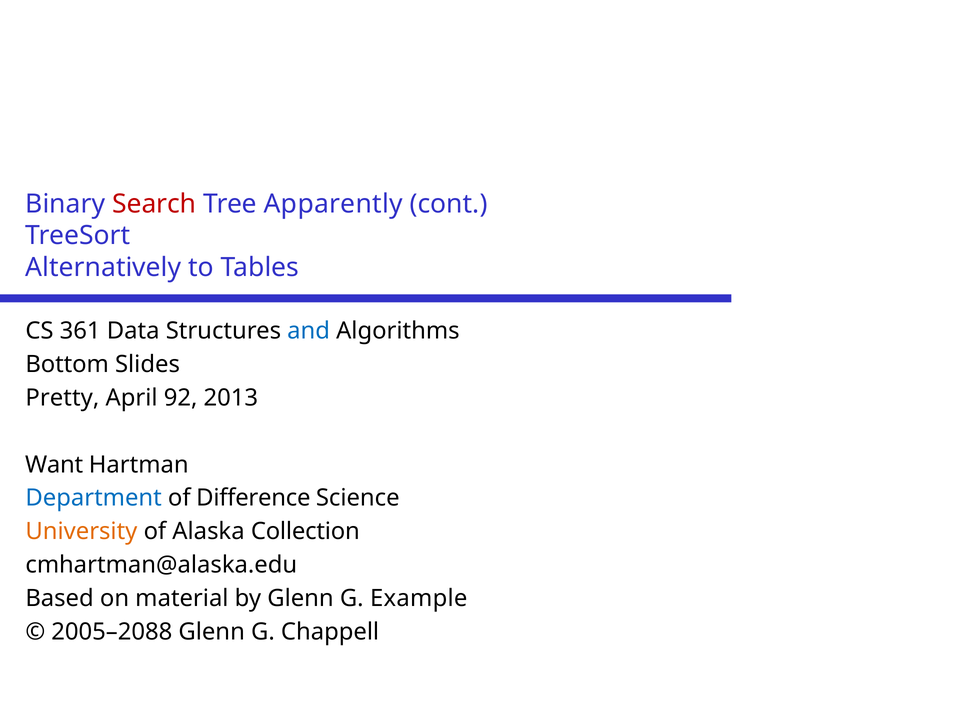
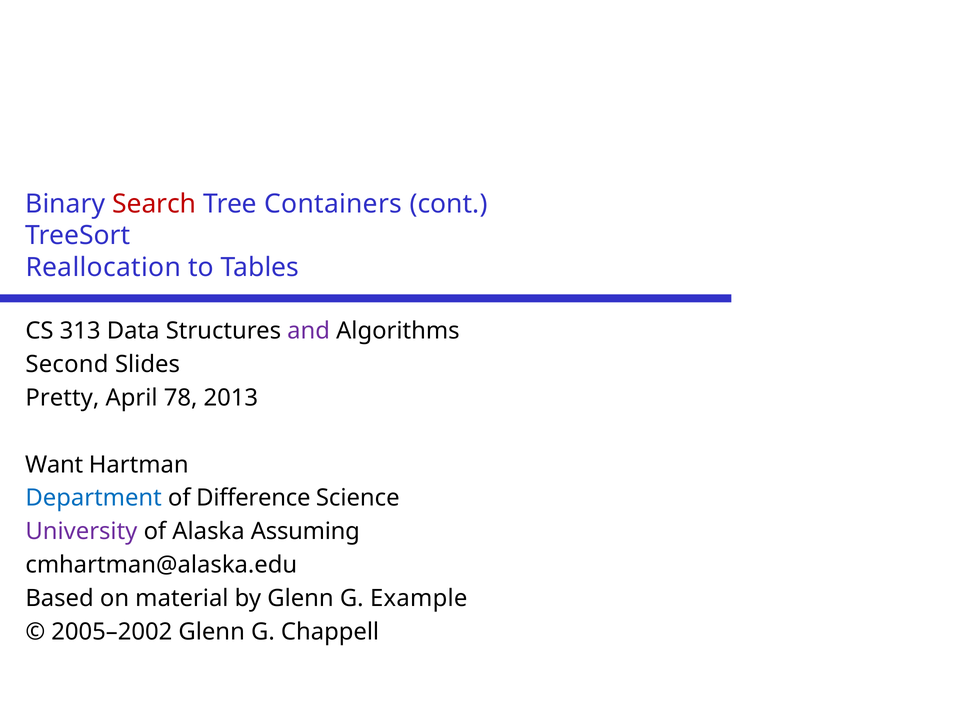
Apparently: Apparently -> Containers (333, 204)
Alternatively: Alternatively -> Reallocation (103, 267)
361: 361 -> 313 (80, 331)
and colour: blue -> purple (309, 331)
Bottom: Bottom -> Second (67, 364)
92: 92 -> 78 (181, 398)
University colour: orange -> purple (81, 531)
Collection: Collection -> Assuming (305, 531)
2005–2088: 2005–2088 -> 2005–2002 (112, 631)
